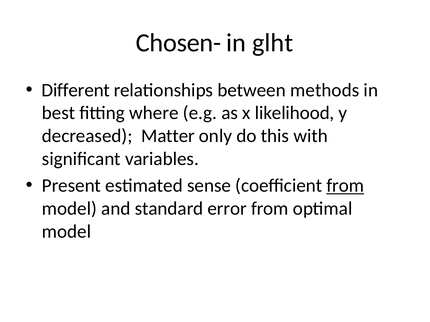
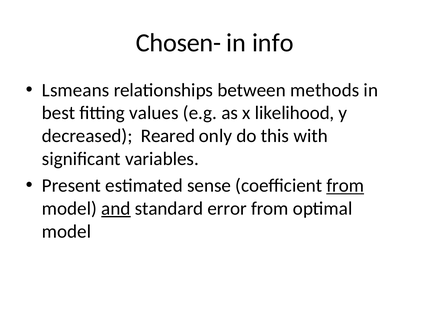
glht: glht -> info (273, 43)
Different: Different -> Lsmeans (76, 90)
where: where -> values (154, 113)
Matter: Matter -> Reared (168, 136)
and underline: none -> present (116, 209)
